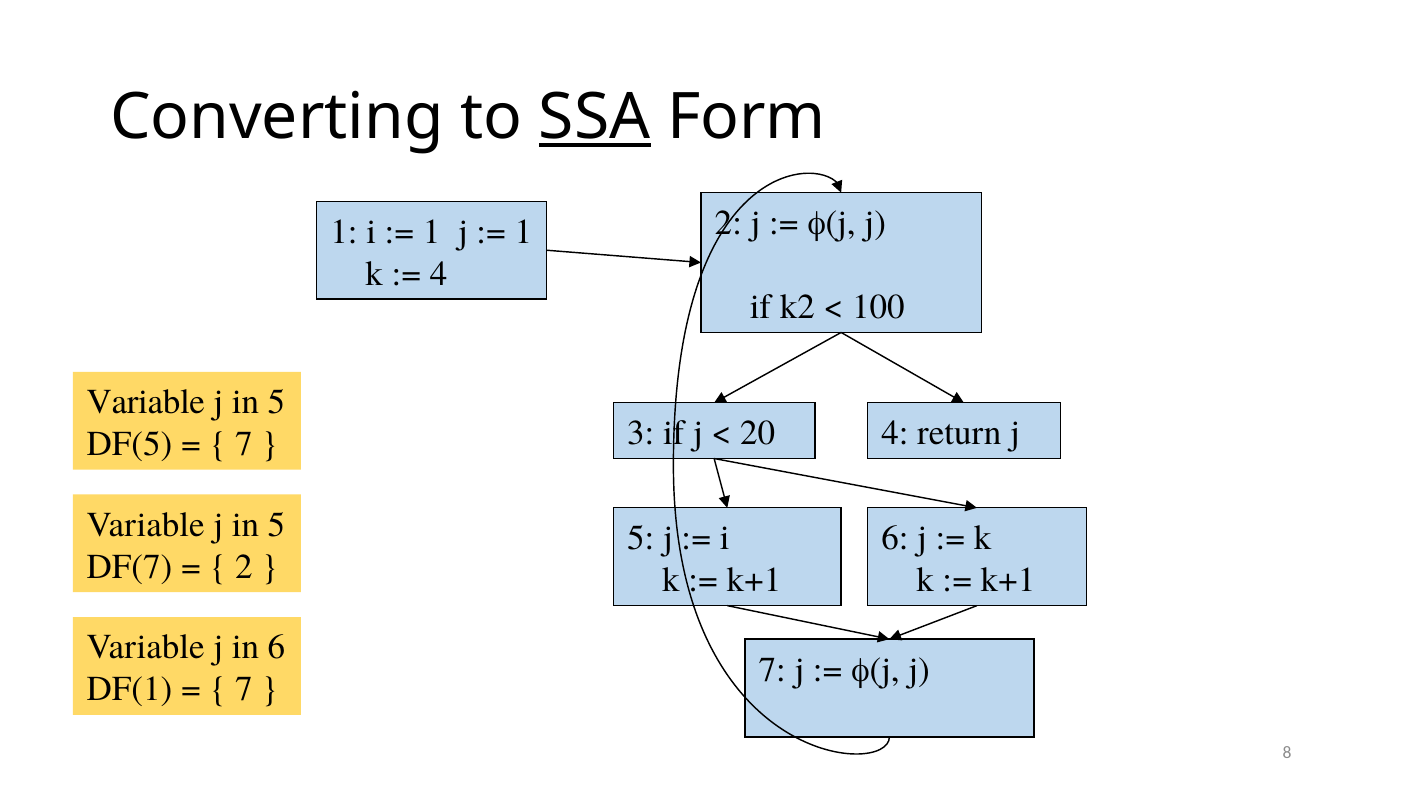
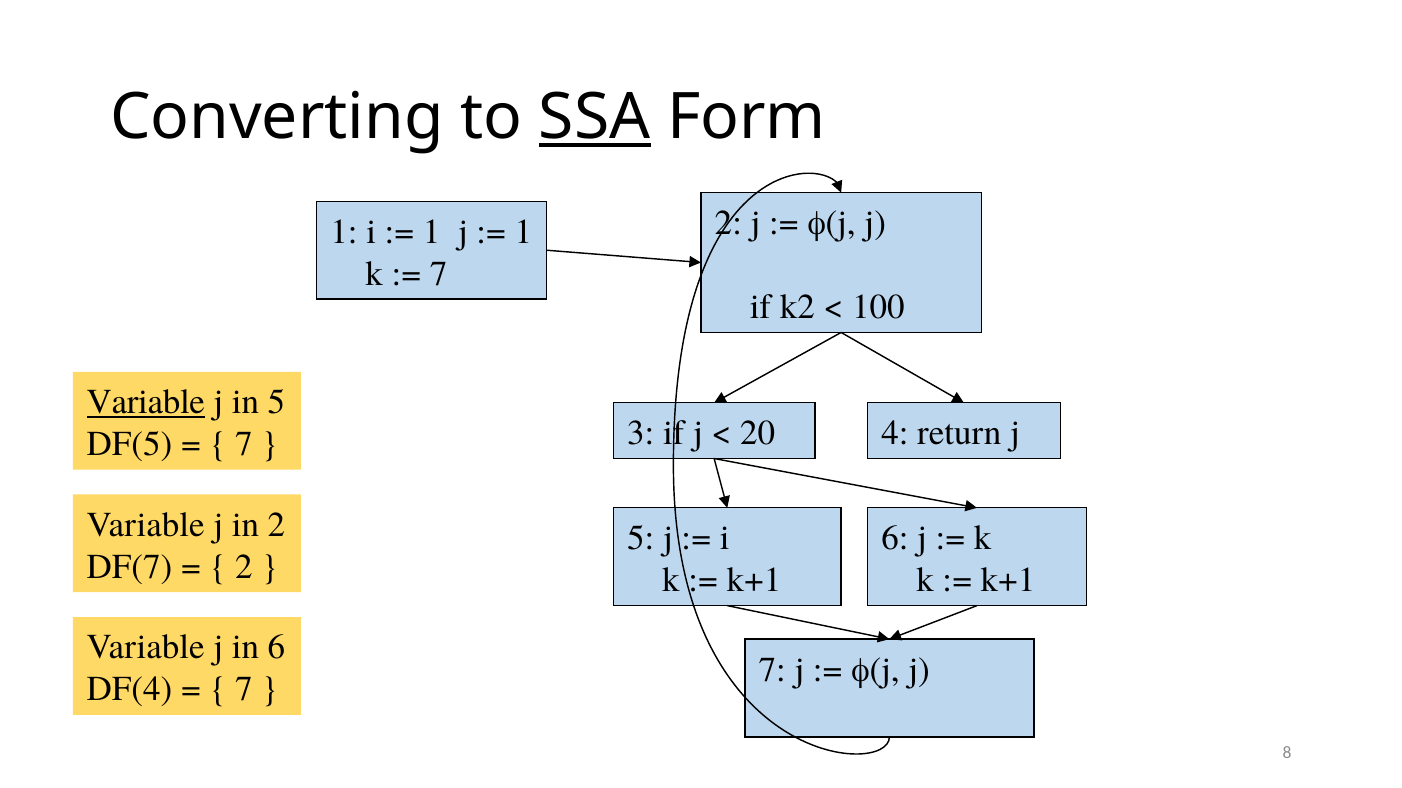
4: 4 -> 7 (439, 274)
Variable underline: none -> present (146, 403)
5: 5 -> 2 (277, 525)
DF(1: DF(1 -> DF(4 (129, 690)
